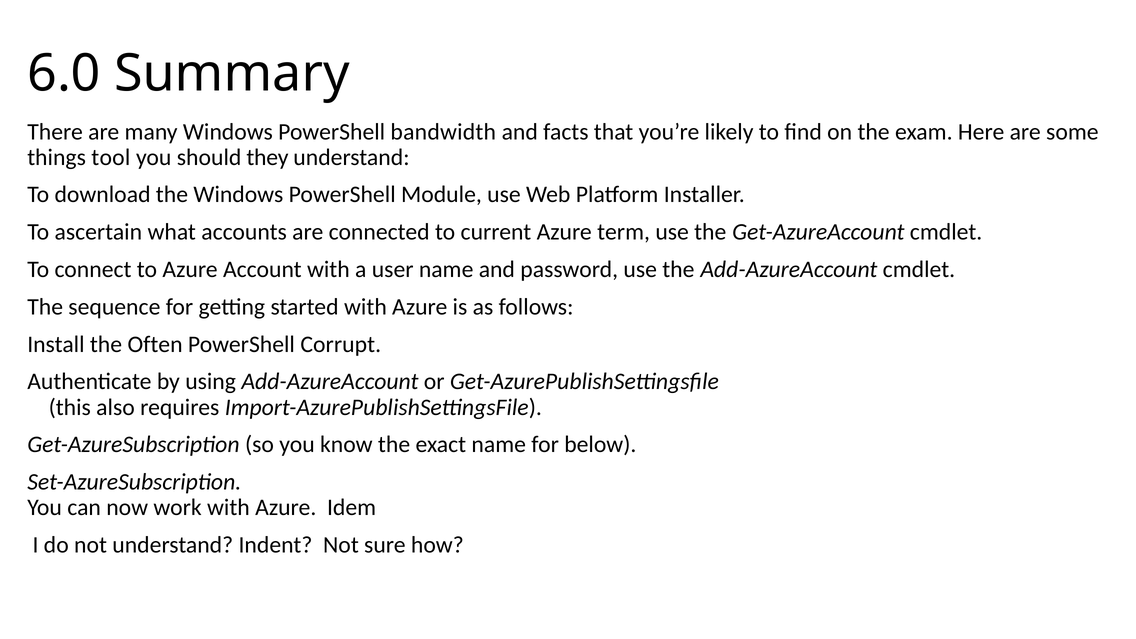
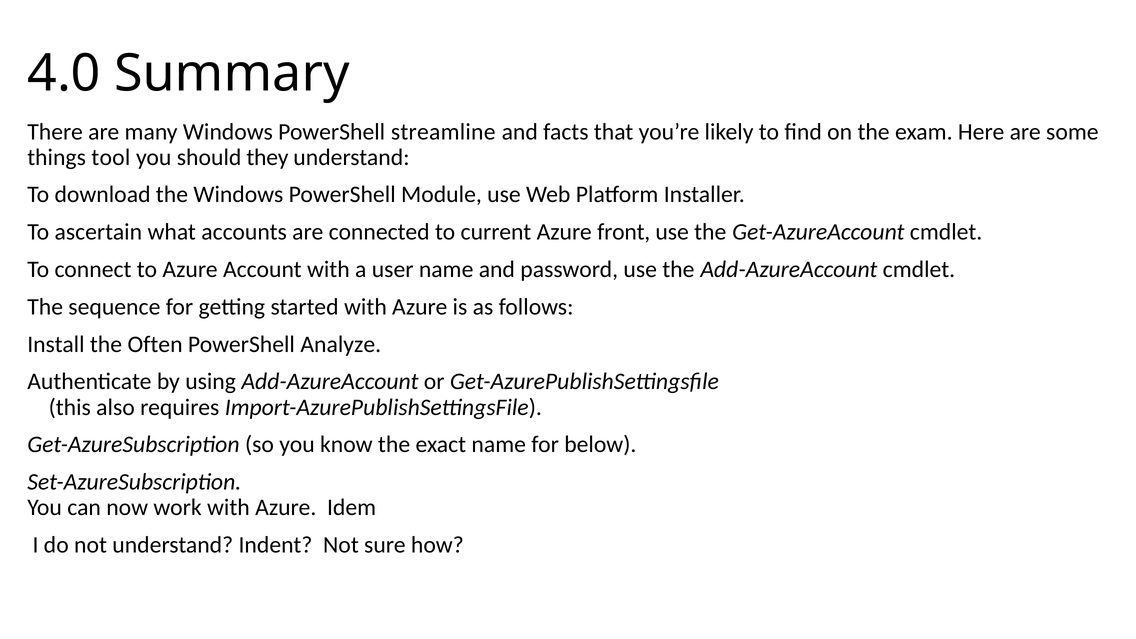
6.0: 6.0 -> 4.0 (64, 74)
bandwidth: bandwidth -> streamline (443, 132)
term: term -> front (624, 232)
Corrupt: Corrupt -> Analyze (341, 344)
